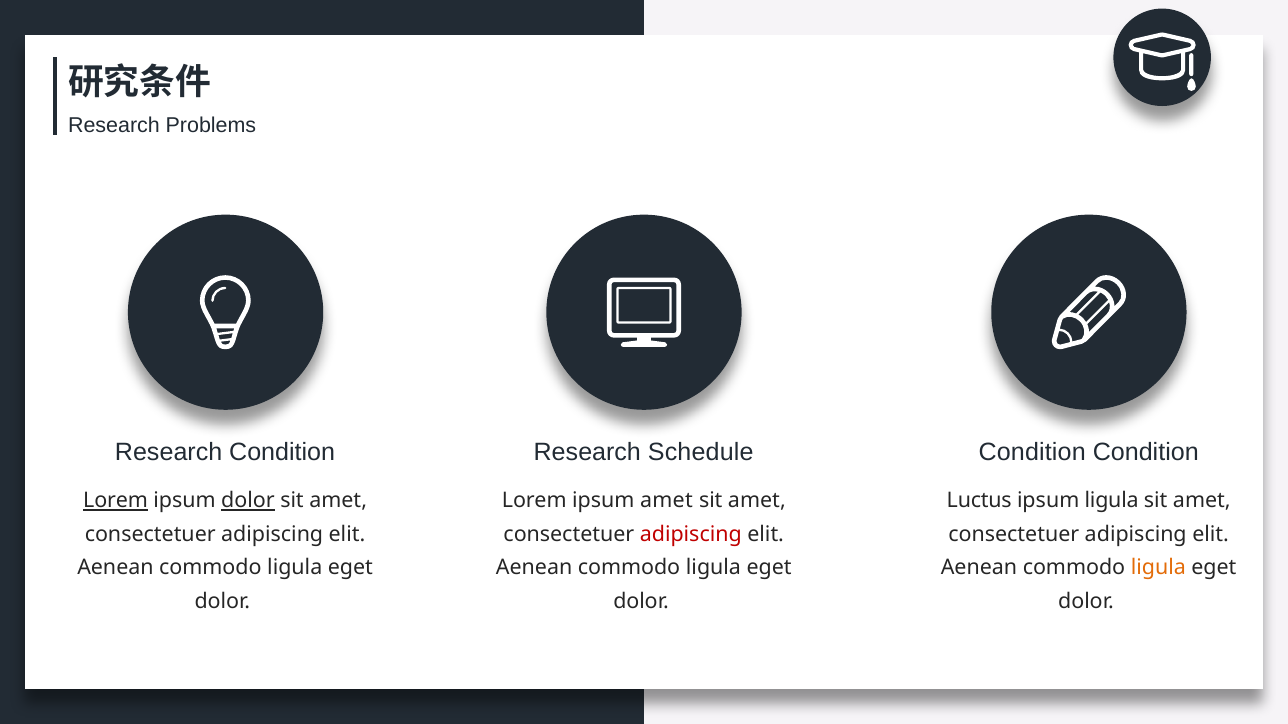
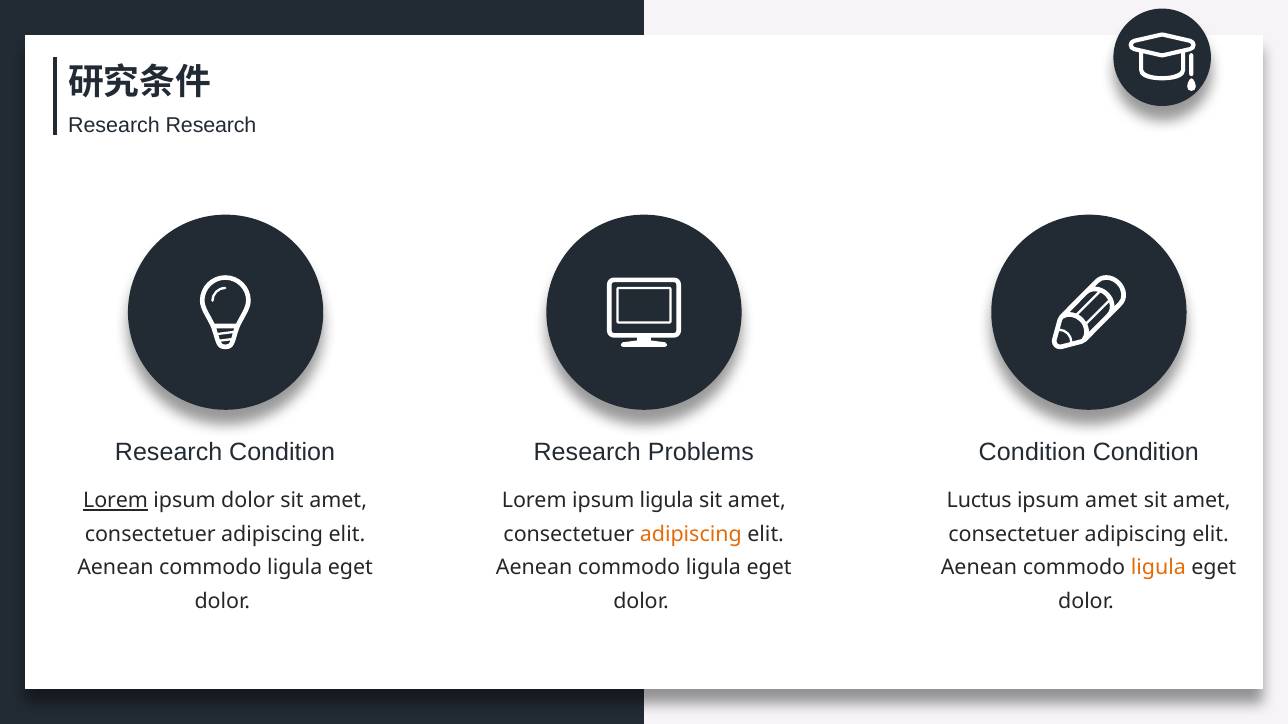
Problems: Problems -> Research (211, 125)
Schedule: Schedule -> Problems (701, 453)
dolor underline: present -> none (248, 501)
ipsum amet: amet -> ligula (667, 501)
ipsum ligula: ligula -> amet (1111, 501)
adipiscing colour: red -> orange (691, 535)
